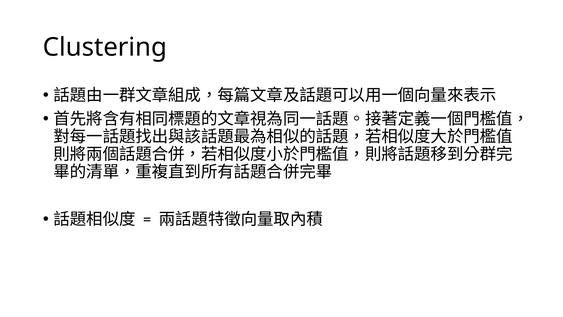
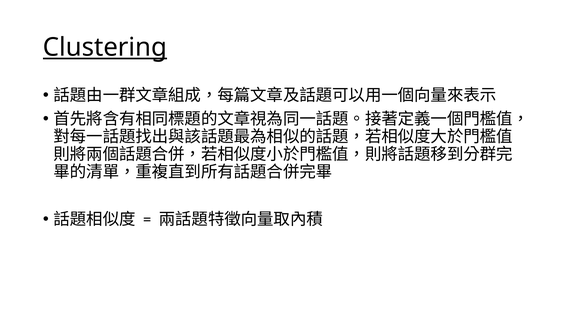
Clustering underline: none -> present (105, 47)
